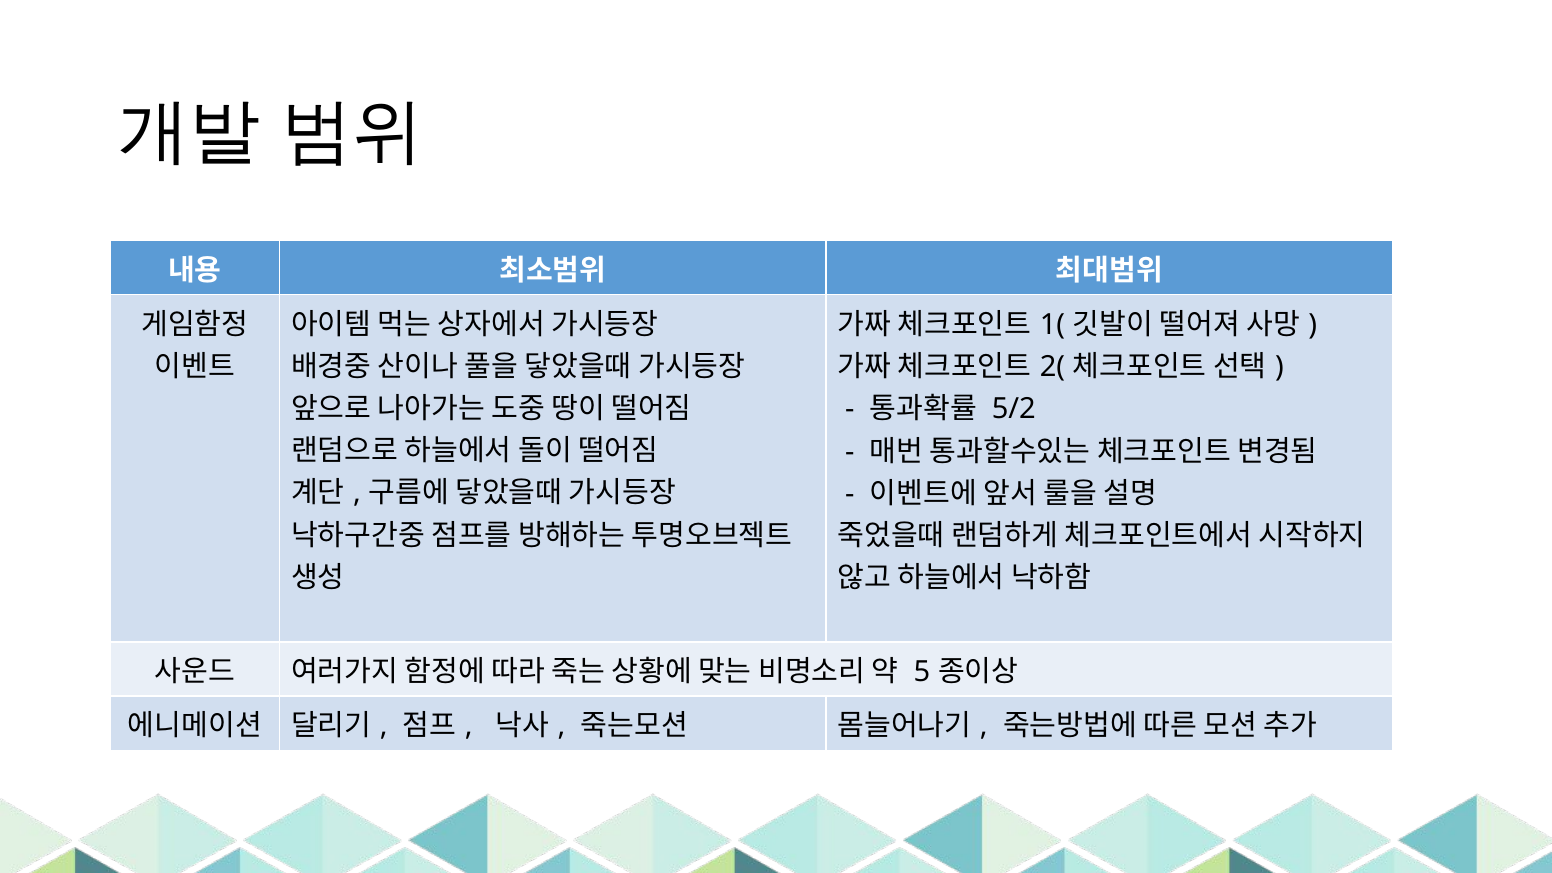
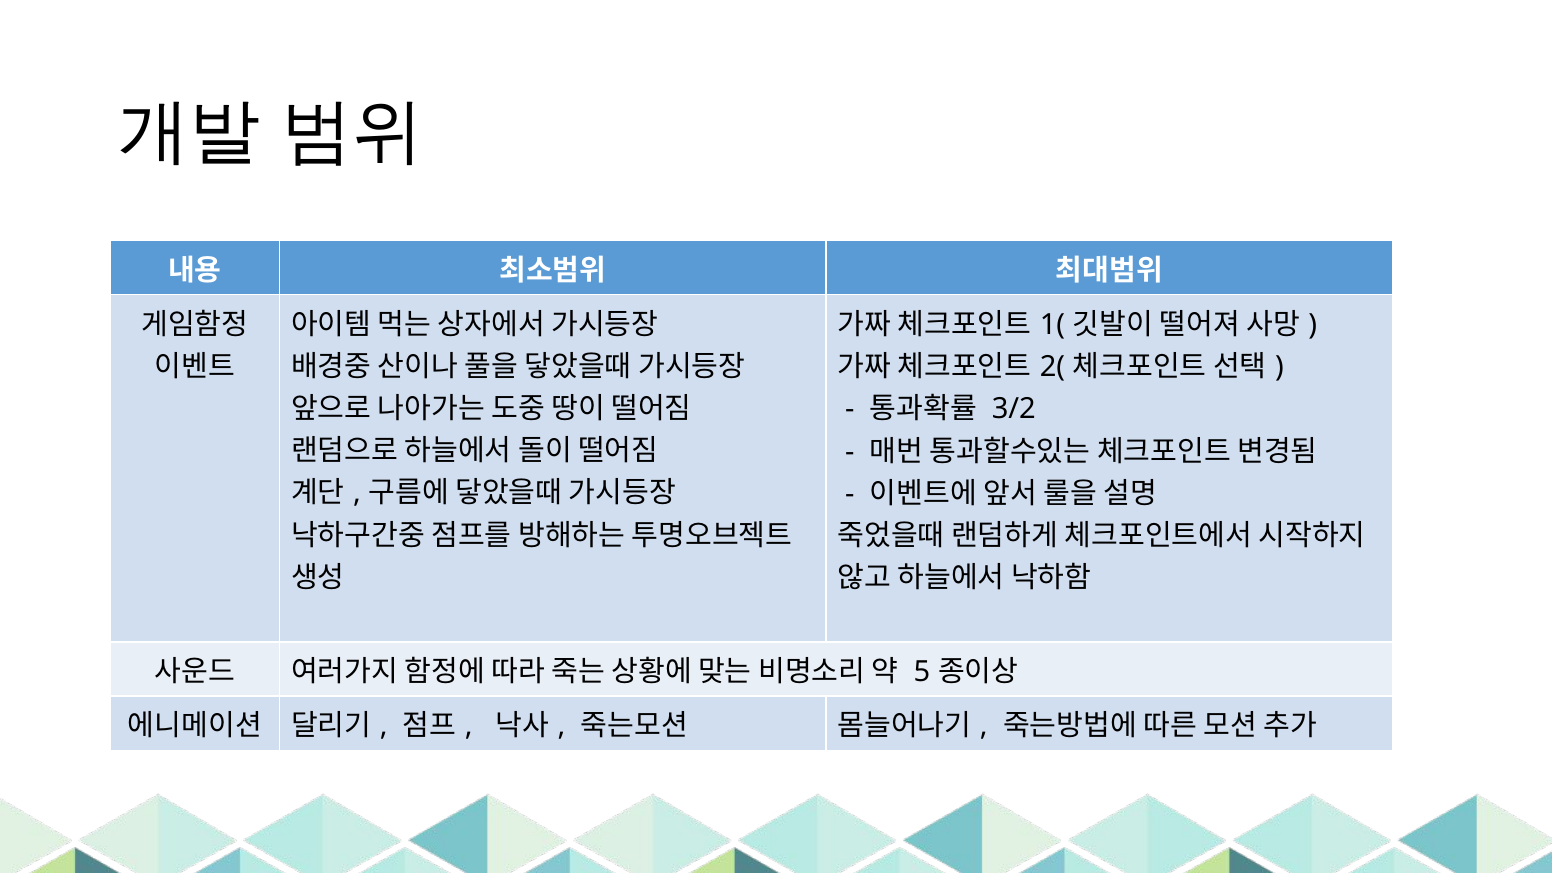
5/2: 5/2 -> 3/2 (1014, 409)
